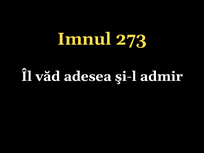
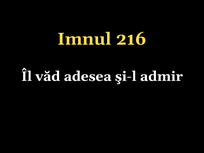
273: 273 -> 216 (131, 39)
